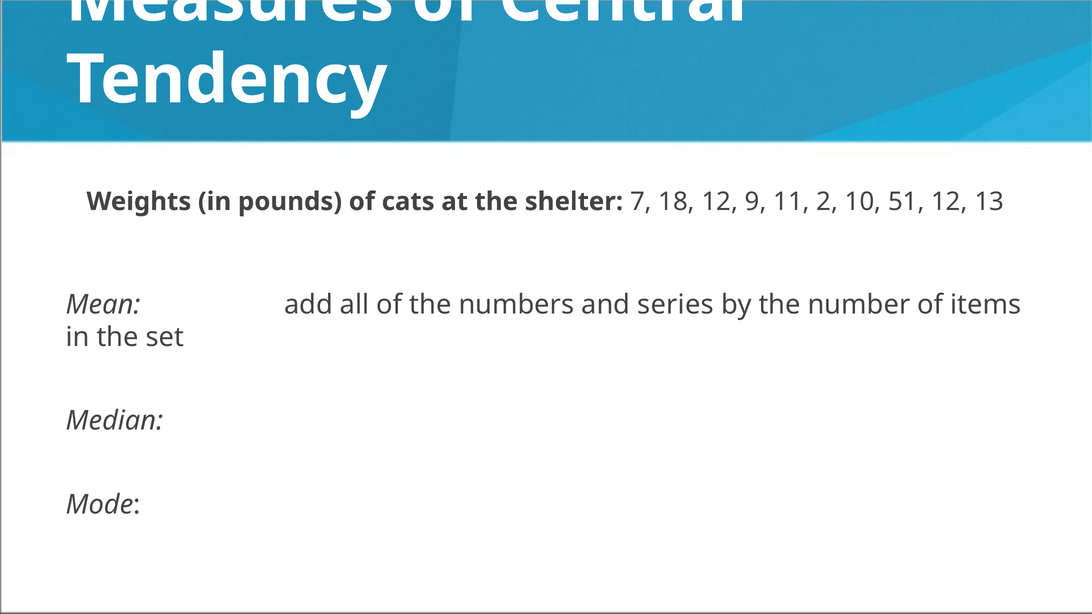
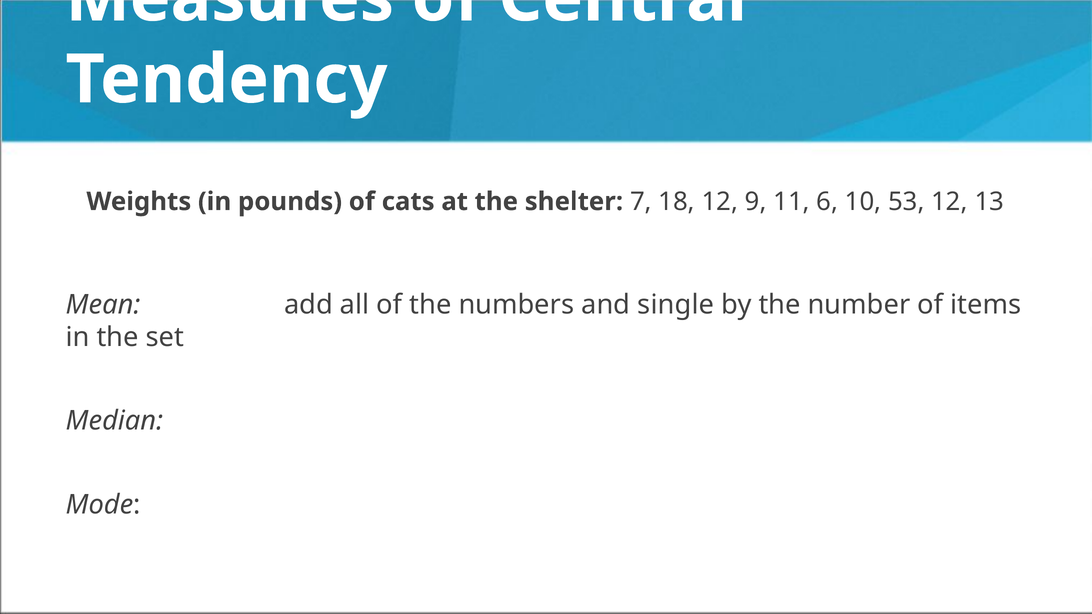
2: 2 -> 6 (827, 202)
51: 51 -> 53 (906, 202)
series: series -> single (676, 305)
